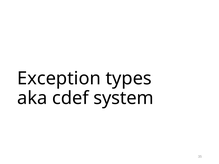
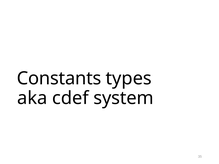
Exception: Exception -> Constants (59, 78)
